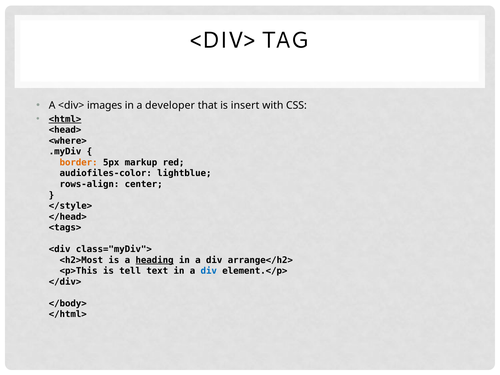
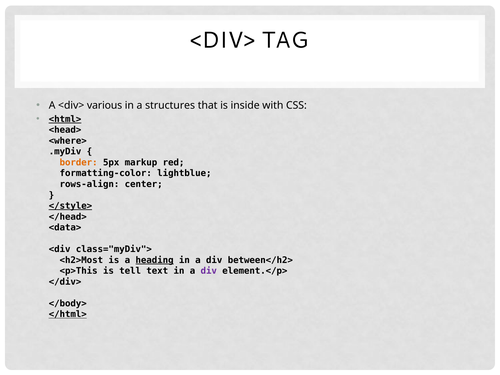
images: images -> various (105, 105)
developer: developer -> structures (170, 105)
insert: insert -> inside (245, 105)
audiofiles-color: audiofiles-color -> formatting-color (106, 173)
</style> underline: none -> present (70, 206)
<tags>: <tags> -> <data> (65, 228)
arrange</h2>: arrange</h2> -> between</h2> (260, 260)
div colour: blue -> purple (209, 271)
</html> underline: none -> present (68, 314)
